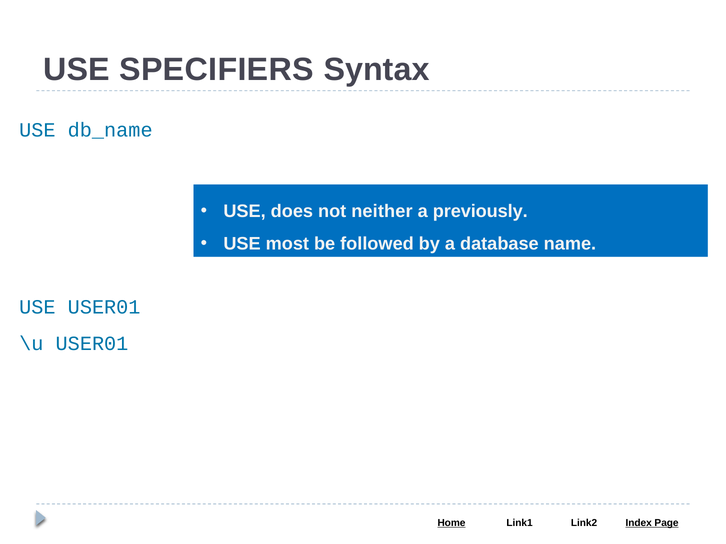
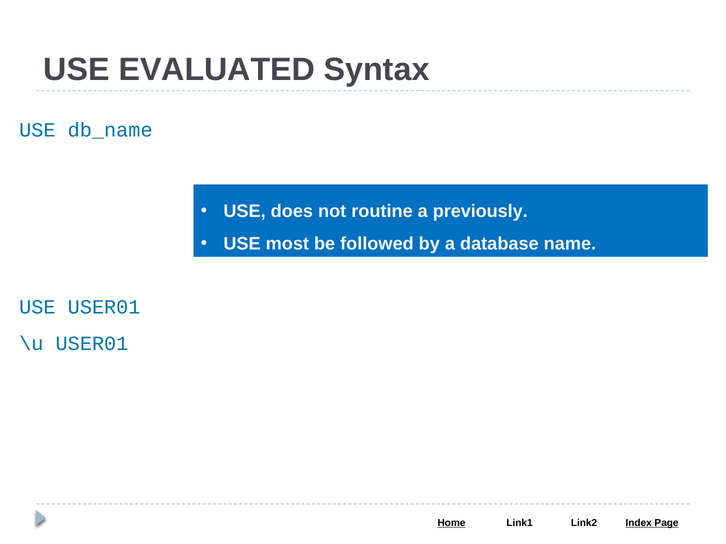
SPECIFIERS: SPECIFIERS -> EVALUATED (217, 70)
neither: neither -> routine (382, 211)
